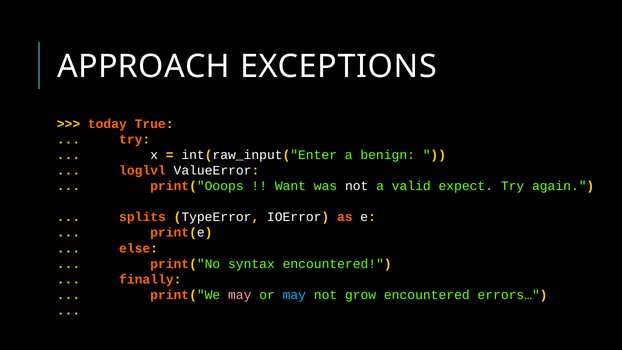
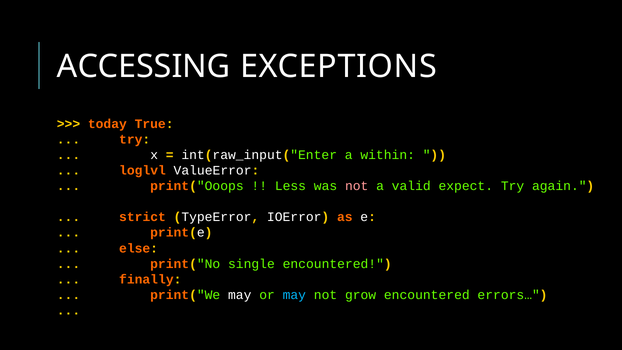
APPROACH: APPROACH -> ACCESSING (144, 67)
benign: benign -> within (388, 155)
Want: Want -> Less (290, 186)
not colour: white -> pink (357, 186)
splits: splits -> strict (142, 217)
syntax: syntax -> single (251, 264)
may colour: pink -> white (240, 295)
